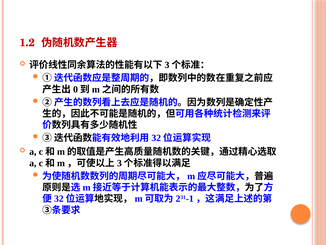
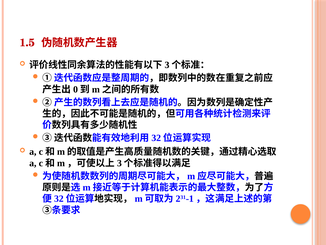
1.2: 1.2 -> 1.5 (27, 43)
